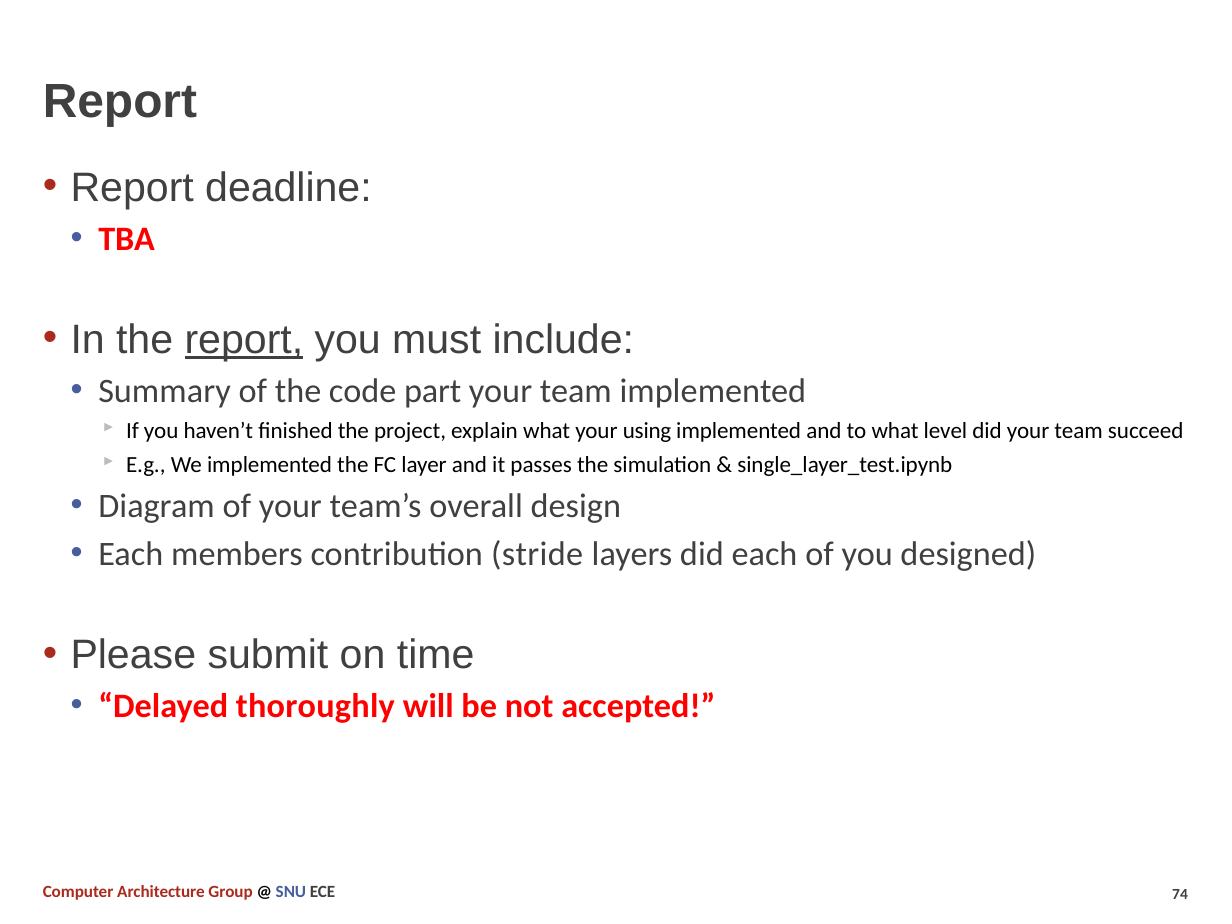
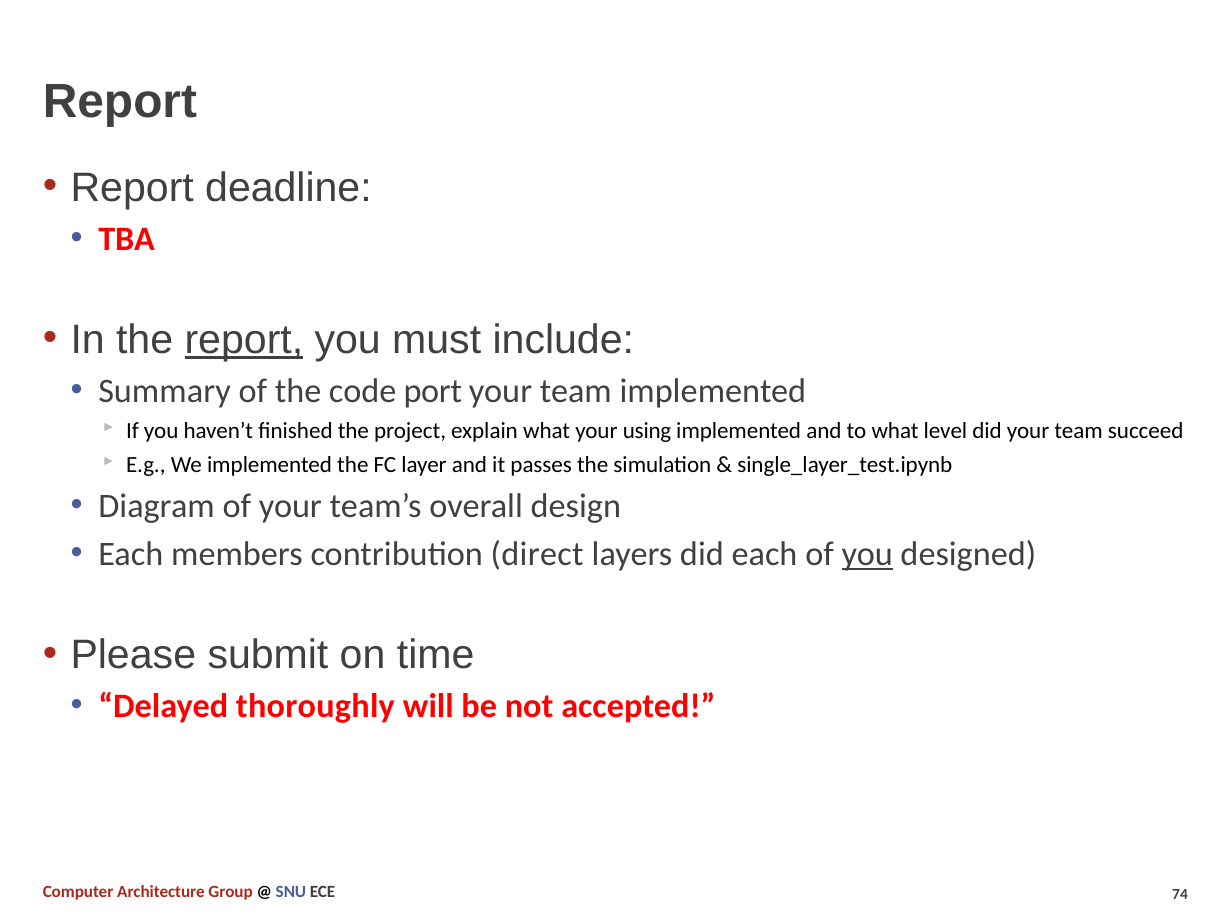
part: part -> port (433, 391)
stride: stride -> direct (537, 554)
you underline: none -> present (867, 554)
